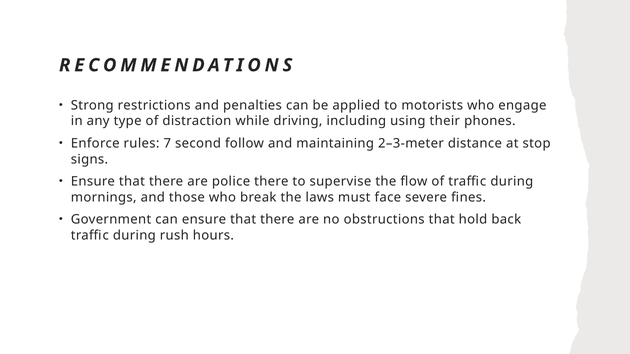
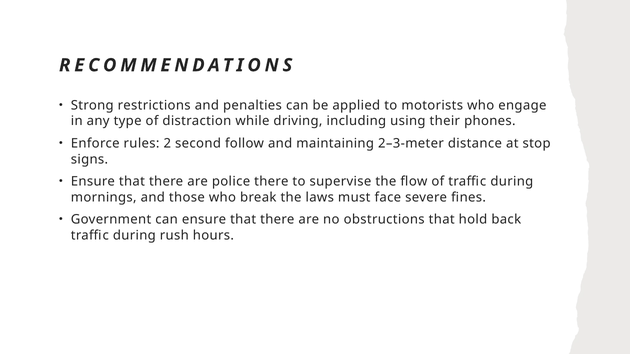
7: 7 -> 2 (167, 144)
